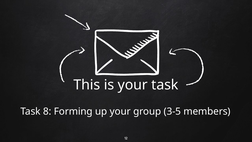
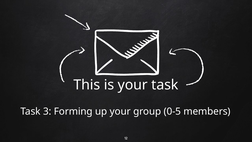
8: 8 -> 3 (47, 111)
3-5: 3-5 -> 0-5 (172, 111)
